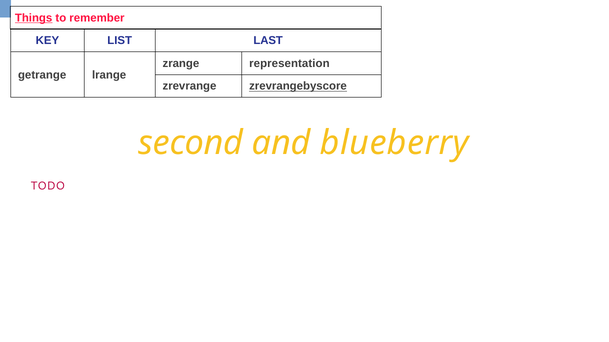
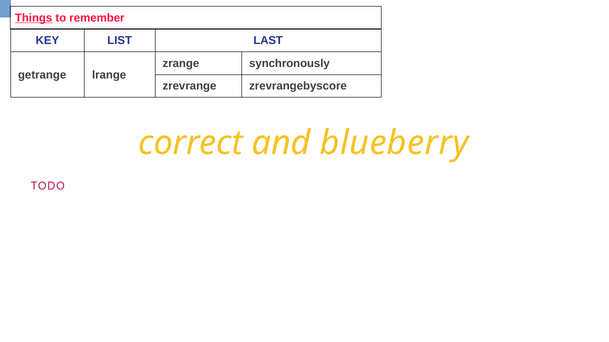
representation: representation -> synchronously (289, 63)
zrevrangebyscore underline: present -> none (298, 86)
second: second -> correct (191, 143)
